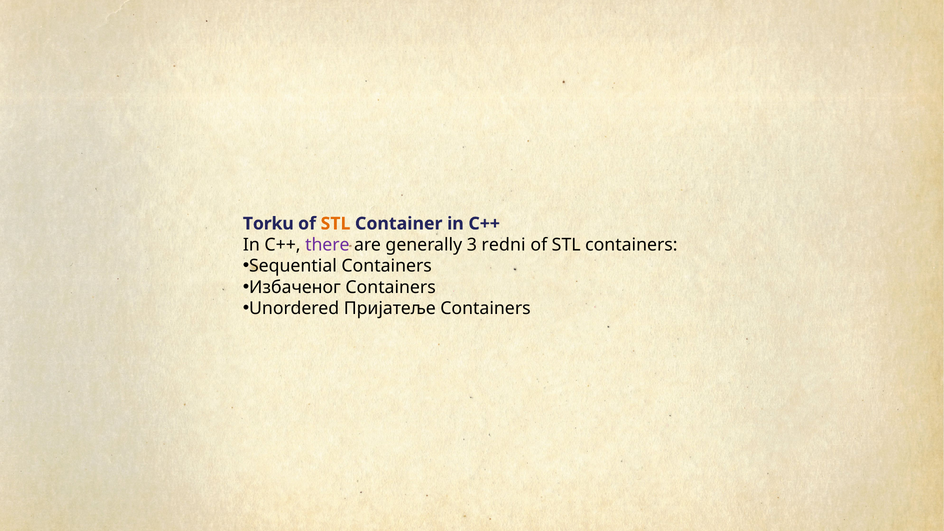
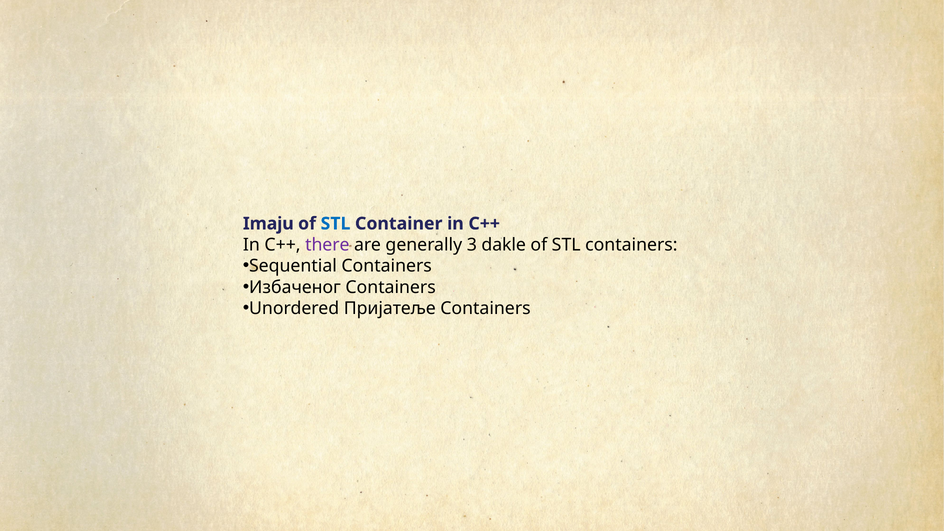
Torku: Torku -> Imaju (268, 224)
STL colour: orange -> blue (335, 224)
redni: redni -> dakle (504, 245)
